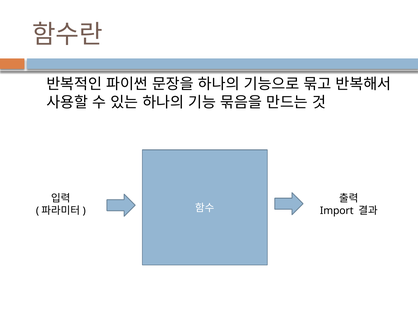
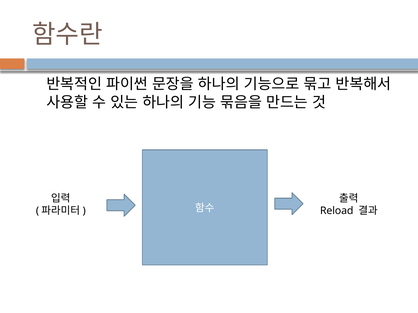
Import: Import -> Reload (337, 211)
